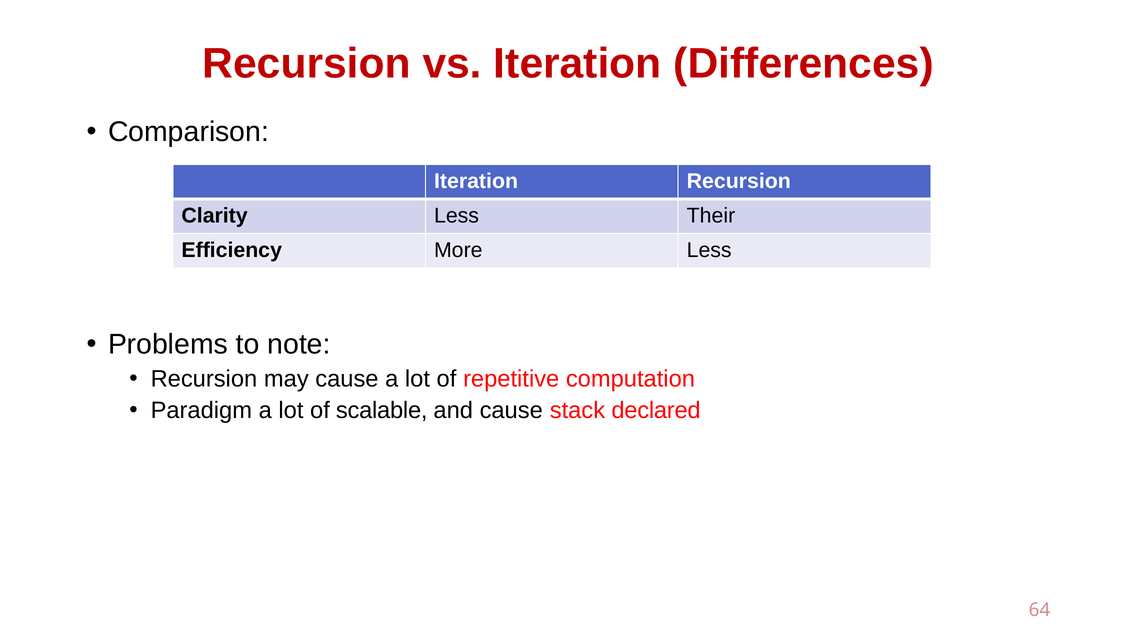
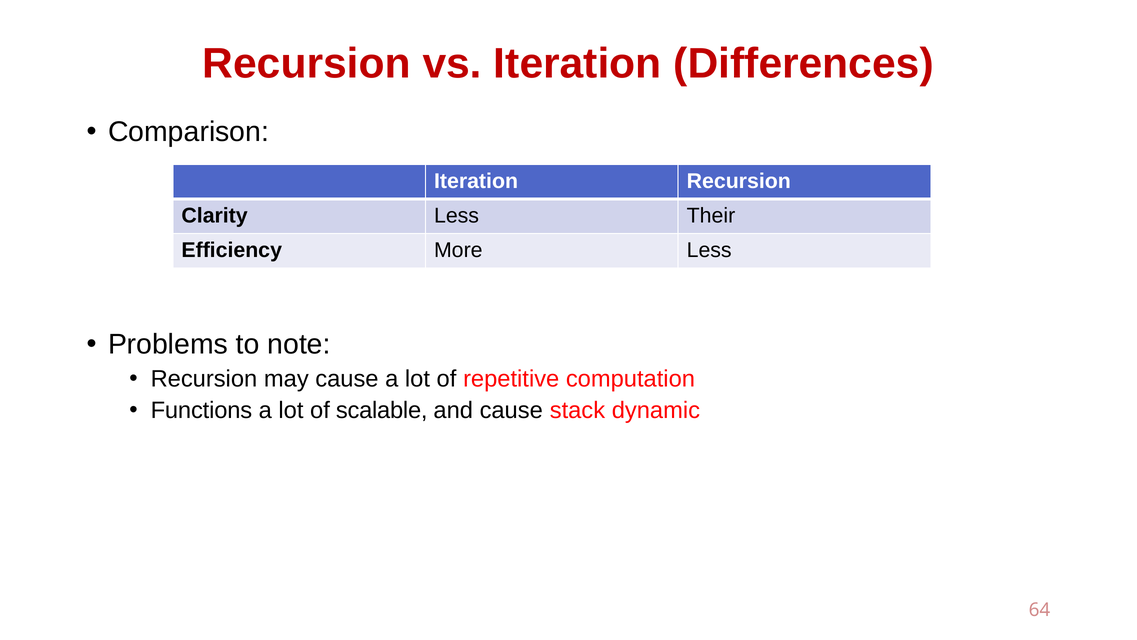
Paradigm: Paradigm -> Functions (201, 410)
declared: declared -> dynamic (656, 410)
